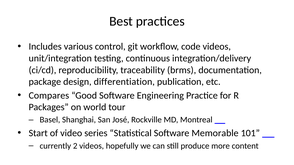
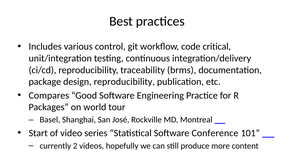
code videos: videos -> critical (217, 47)
design differentiation: differentiation -> reproducibility (124, 82)
Memorable: Memorable -> Conference (215, 133)
